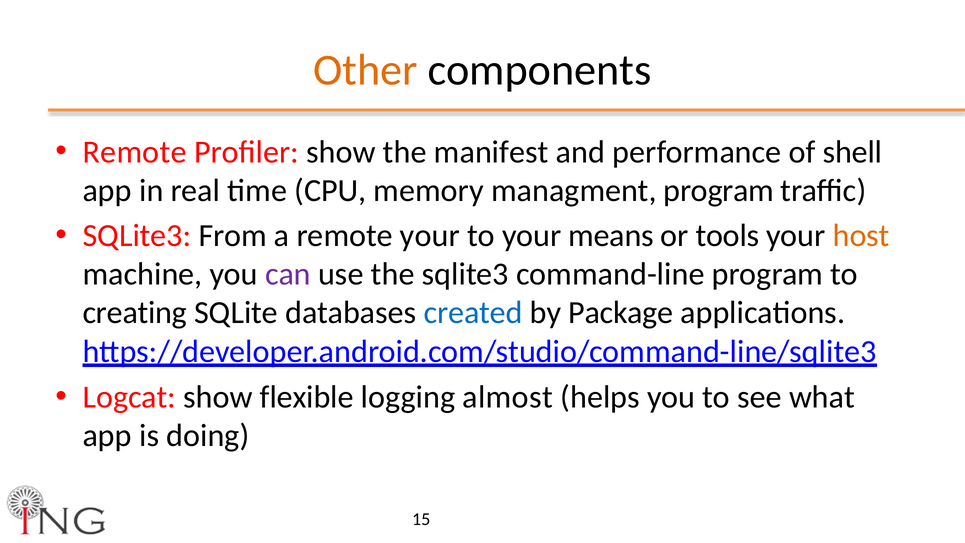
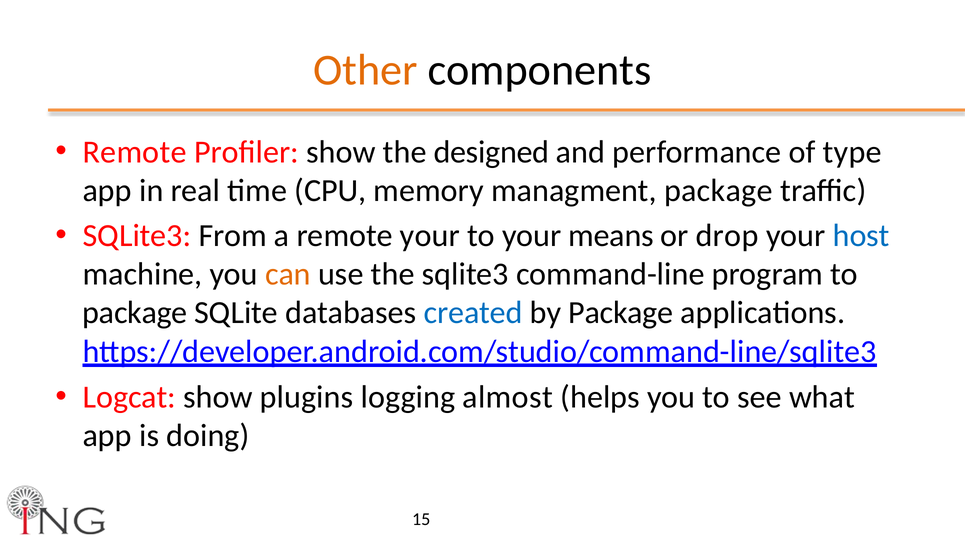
manifest: manifest -> designed (491, 152)
shell: shell -> type (852, 152)
managment program: program -> package (718, 190)
tools: tools -> drop (727, 235)
host colour: orange -> blue (861, 235)
can colour: purple -> orange (288, 274)
creating: creating -> package (135, 313)
flexible: flexible -> plugins (307, 397)
